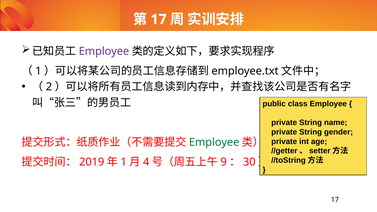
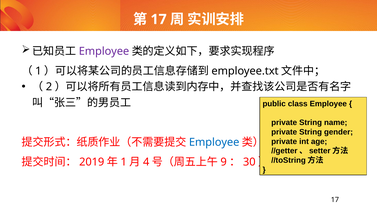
Employee colour: green -> blue (214, 142)
